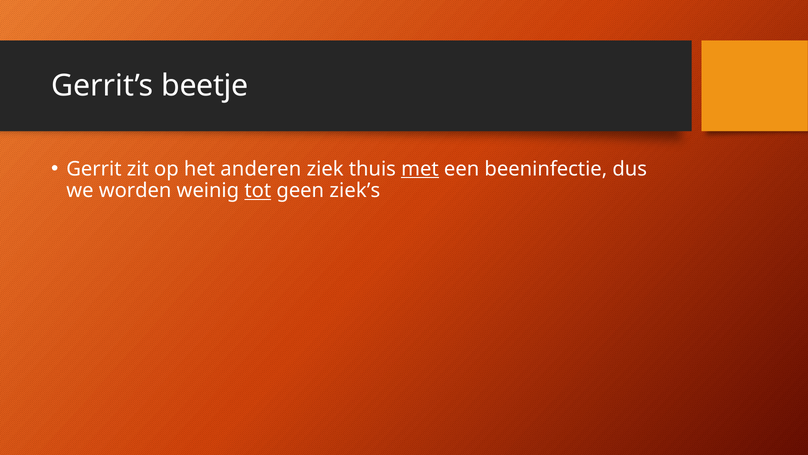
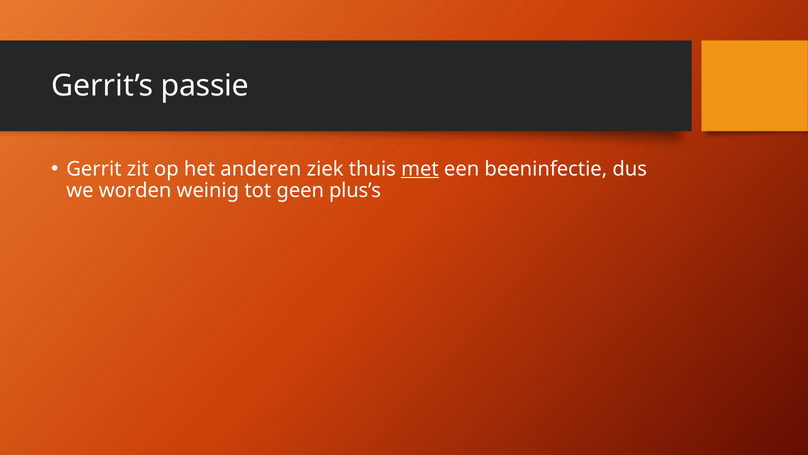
beetje: beetje -> passie (205, 86)
tot underline: present -> none (258, 190)
ziek’s: ziek’s -> plus’s (355, 190)
